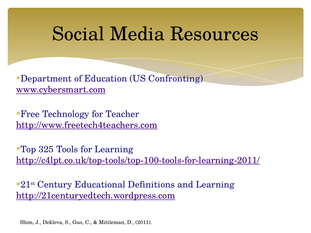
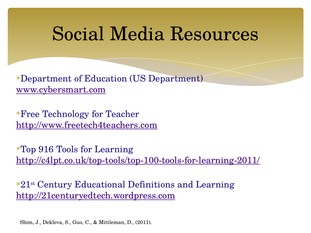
US Confronting: Confronting -> Department (176, 79)
325: 325 -> 916 (46, 150)
